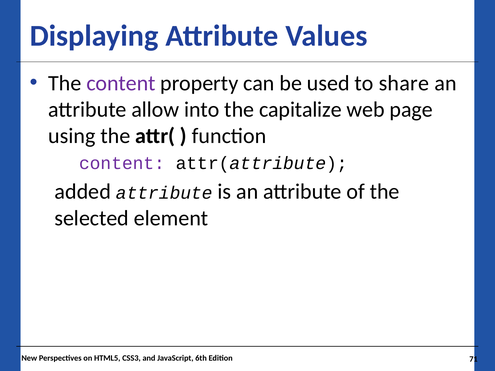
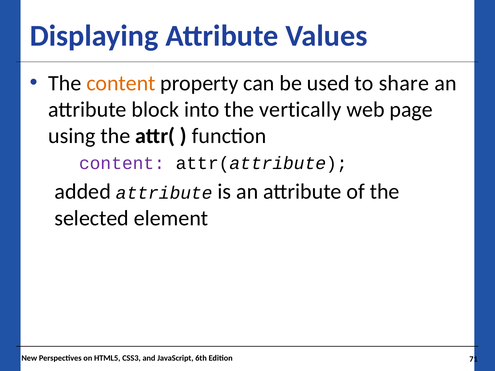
content colour: purple -> orange (121, 83)
allow: allow -> block (155, 110)
capitalize: capitalize -> vertically (300, 110)
